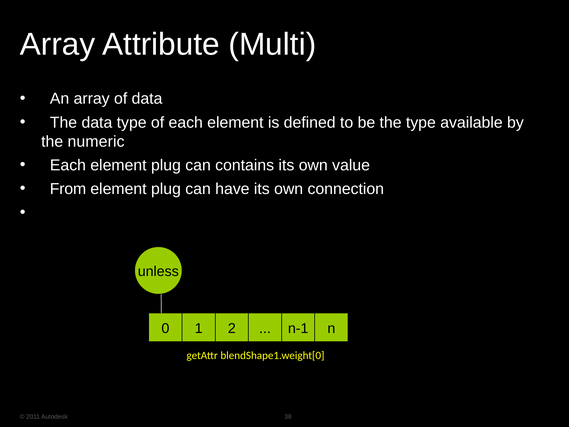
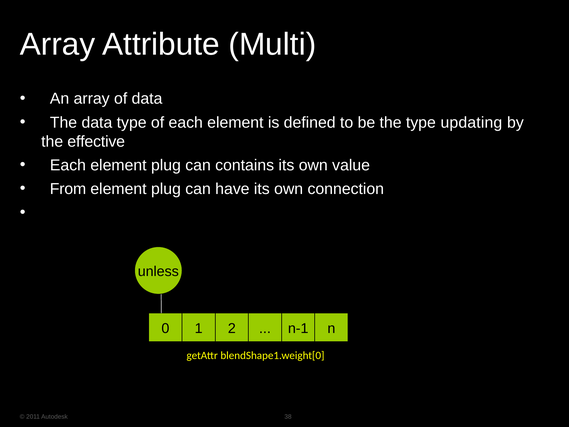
available: available -> updating (471, 122)
numeric: numeric -> effective (96, 141)
